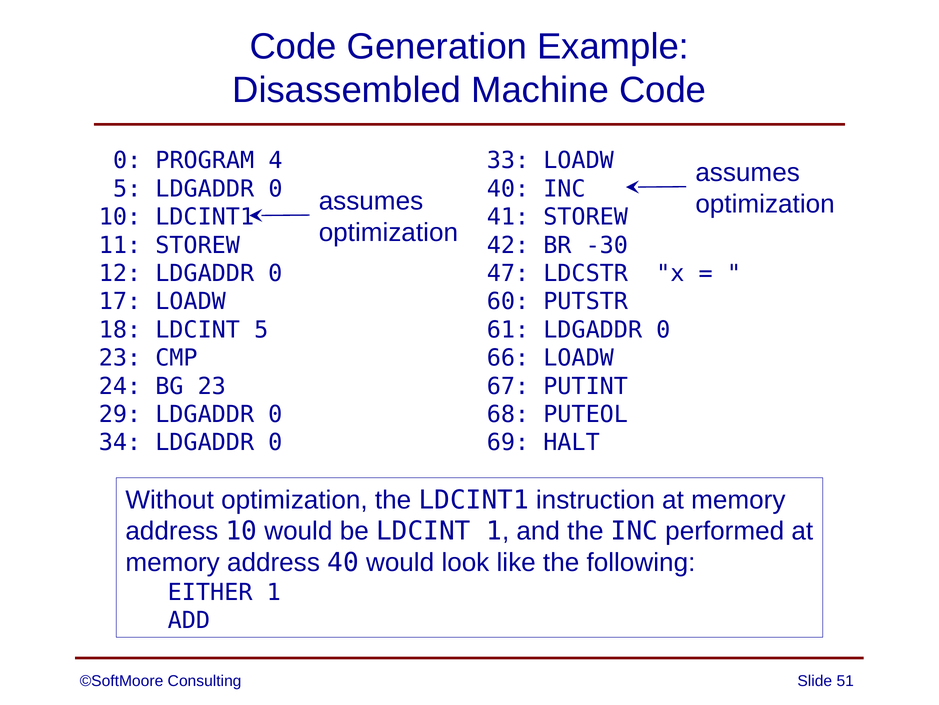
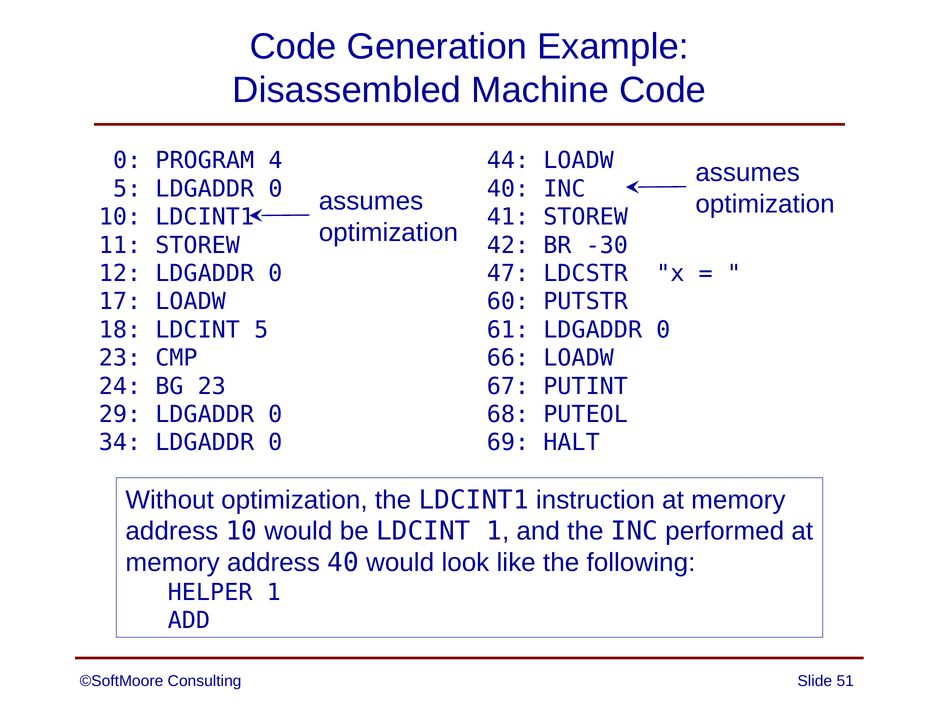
33: 33 -> 44 (508, 160)
EITHER: EITHER -> HELPER (210, 592)
